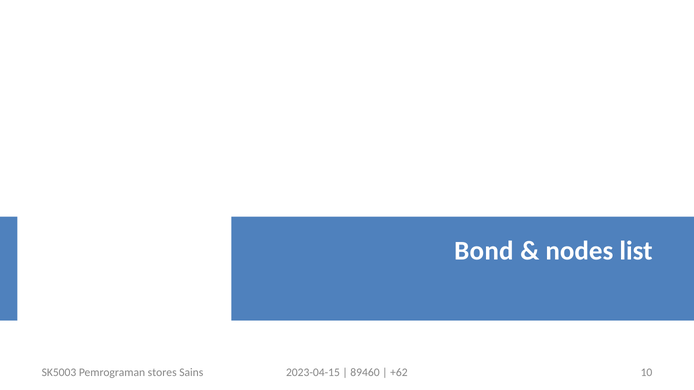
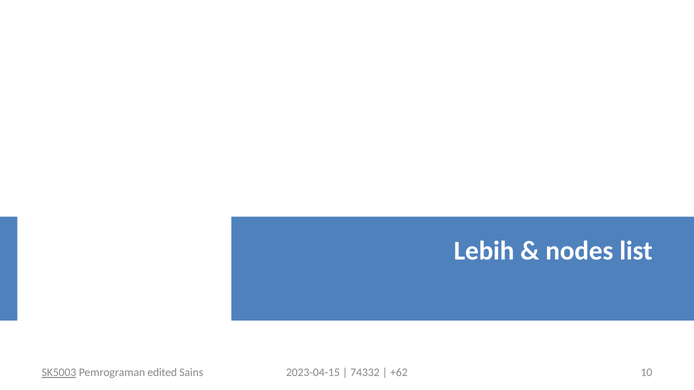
Bond: Bond -> Lebih (484, 251)
SK5003 underline: none -> present (59, 373)
stores: stores -> edited (162, 373)
89460: 89460 -> 74332 (365, 373)
